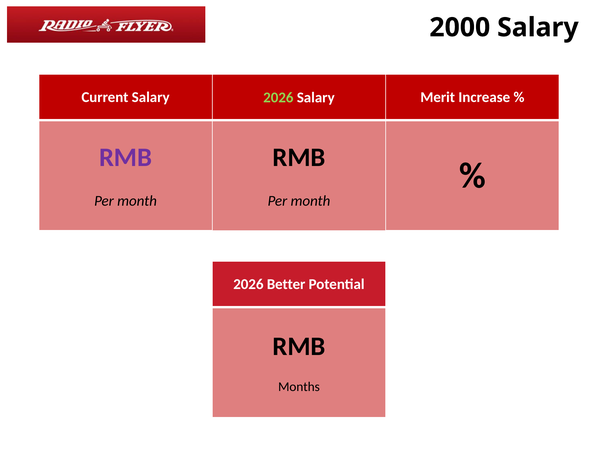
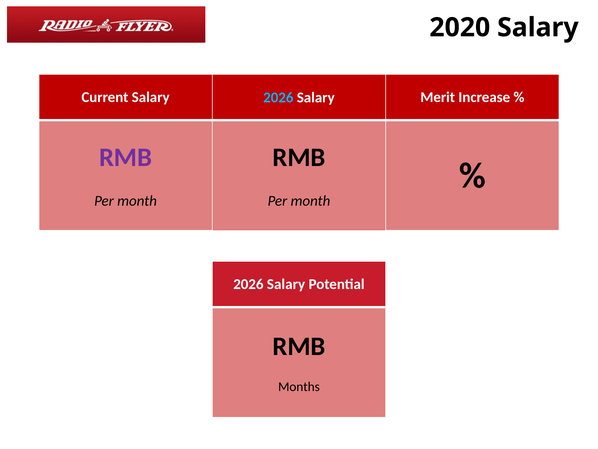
2000: 2000 -> 2020 (460, 27)
2026 colour: light green -> light blue (278, 97)
Better: Better -> Salary (286, 284)
